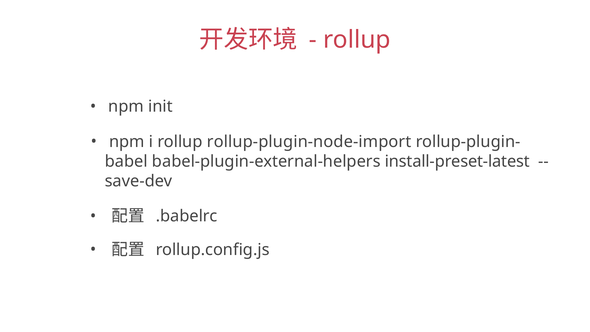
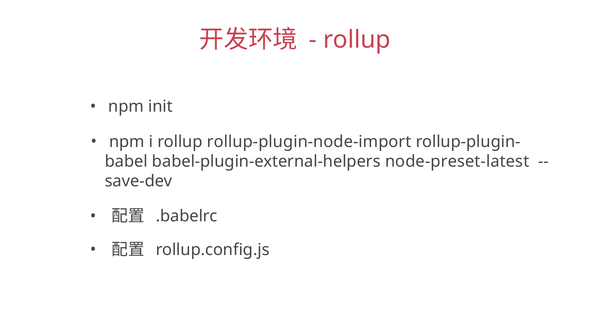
install-preset-latest: install-preset-latest -> node-preset-latest (457, 161)
